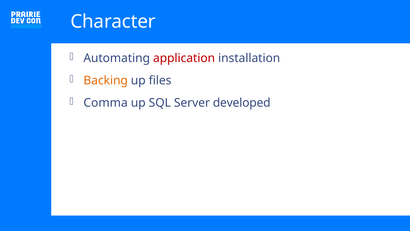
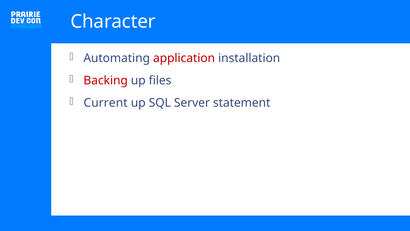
Backing colour: orange -> red (106, 81)
Comma: Comma -> Current (106, 103)
developed: developed -> statement (242, 103)
